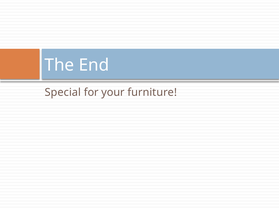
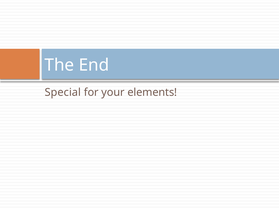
furniture: furniture -> elements (152, 92)
